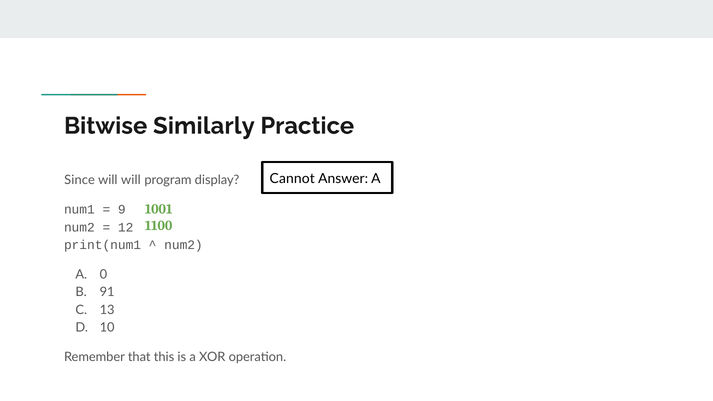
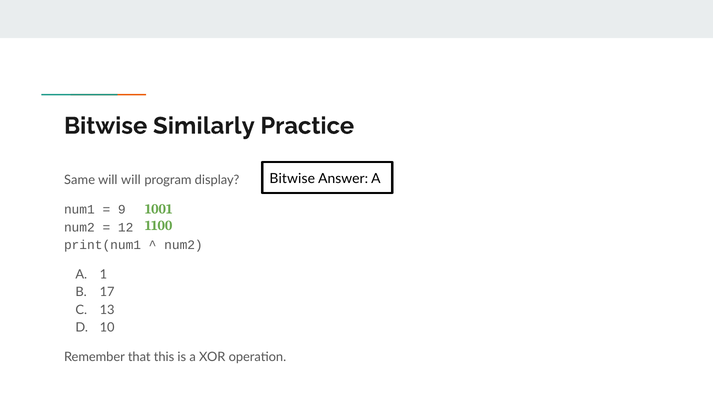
Cannot: Cannot -> Bitwise (292, 179)
Since: Since -> Same (80, 180)
0: 0 -> 1 (103, 275)
91: 91 -> 17 (107, 292)
